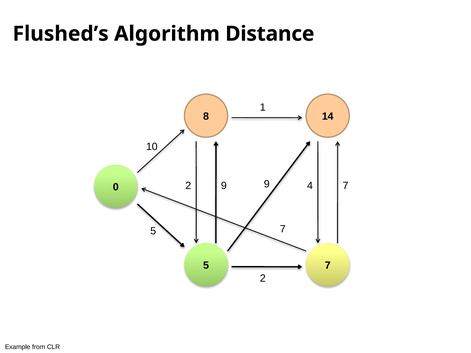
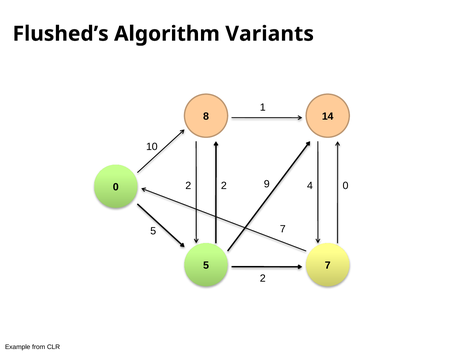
Distance: Distance -> Variants (270, 34)
9: 9 -> 2 (224, 186)
4 7: 7 -> 0 (346, 186)
